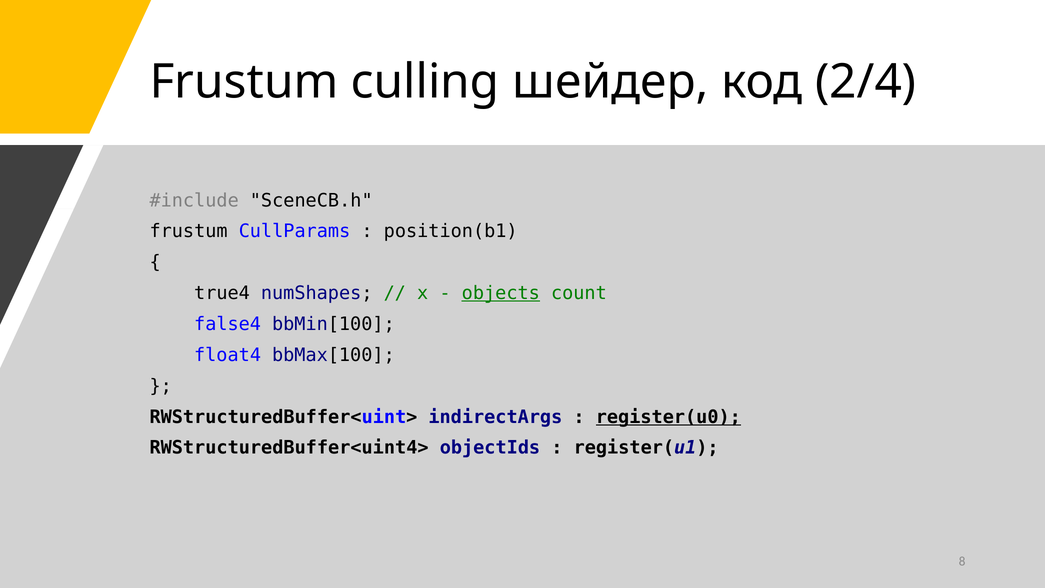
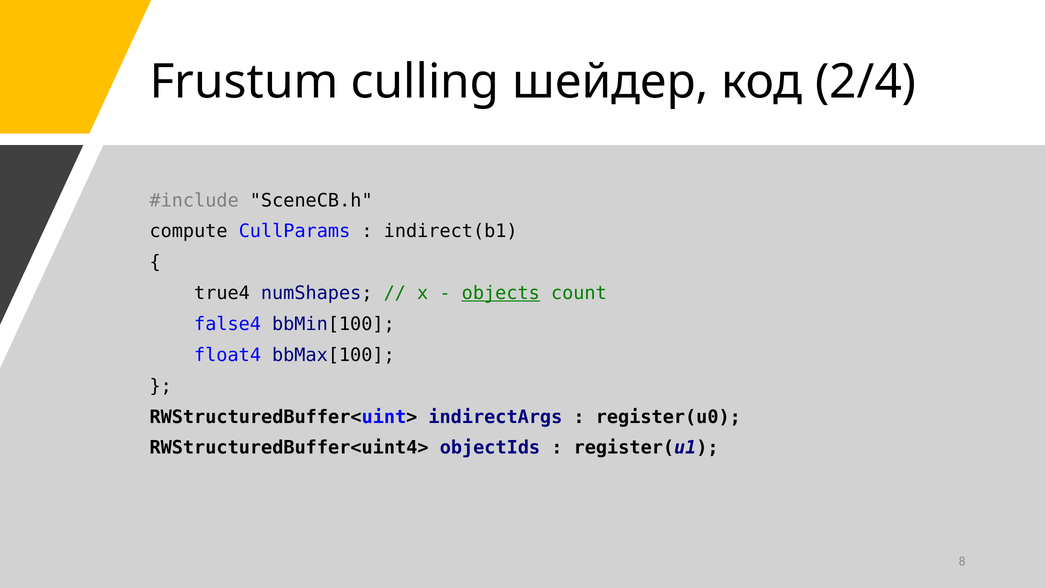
frustum: frustum -> compute (189, 231)
position(b1: position(b1 -> indirect(b1 (451, 231)
register(u0 underline: present -> none (668, 417)
